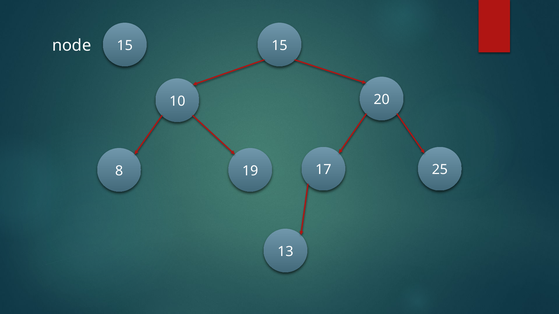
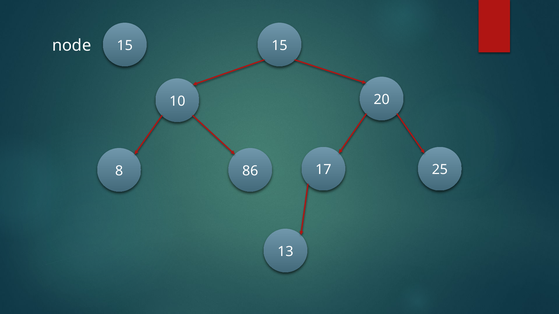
19: 19 -> 86 (250, 171)
